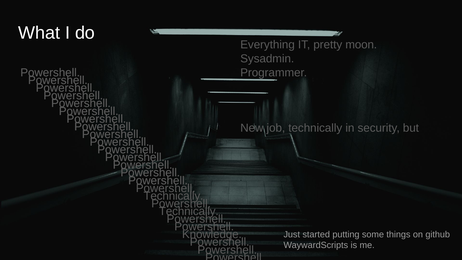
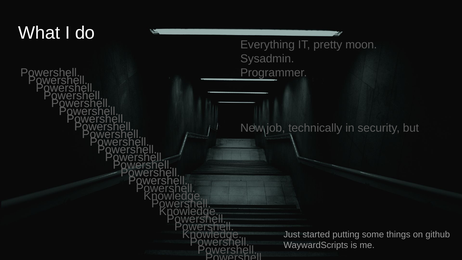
Technically: Technically -> Knowledge (173, 196)
Technically: Technically -> Knowledge (189, 211)
